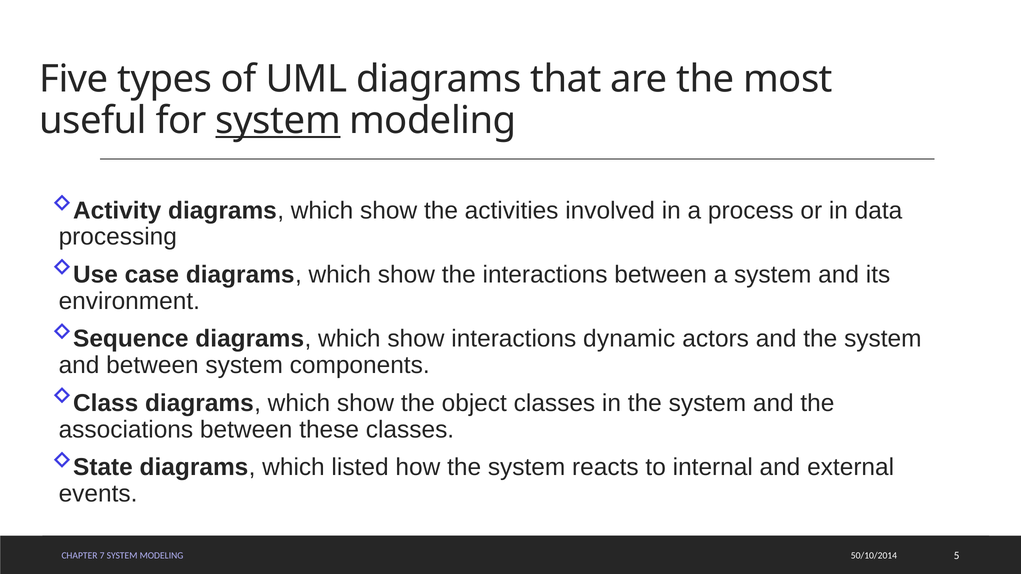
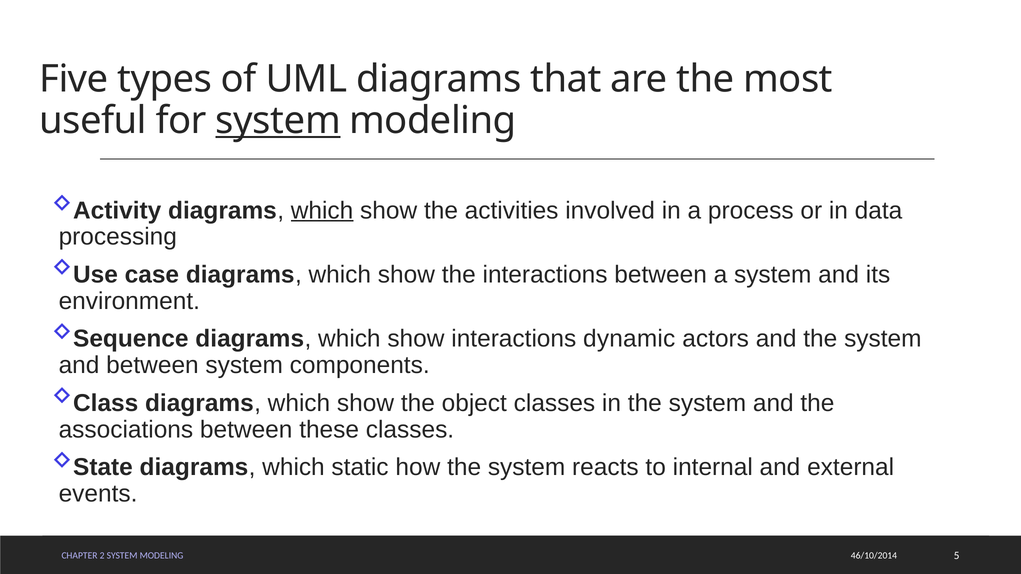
which underline: none -> present (322, 211)
listed: listed -> static (360, 468)
7: 7 -> 2 (102, 556)
50/10/2014: 50/10/2014 -> 46/10/2014 (874, 556)
